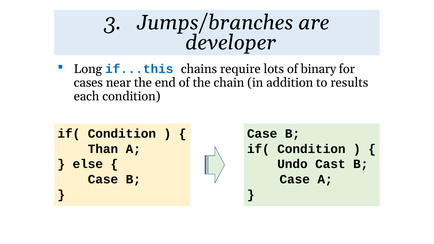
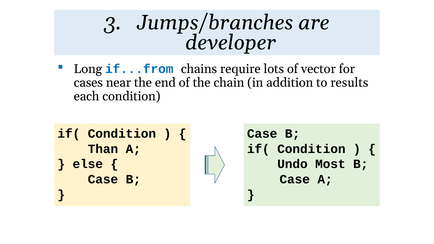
if...this: if...this -> if...from (139, 69)
binary: binary -> vector (318, 69)
Cast: Cast -> Most (330, 164)
